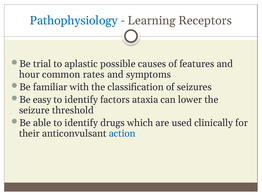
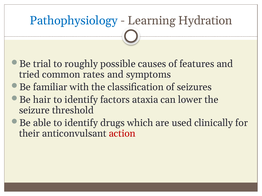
Receptors: Receptors -> Hydration (205, 21)
aplastic: aplastic -> roughly (81, 64)
hour: hour -> tried (29, 75)
easy: easy -> hair (42, 100)
action colour: blue -> red (122, 134)
